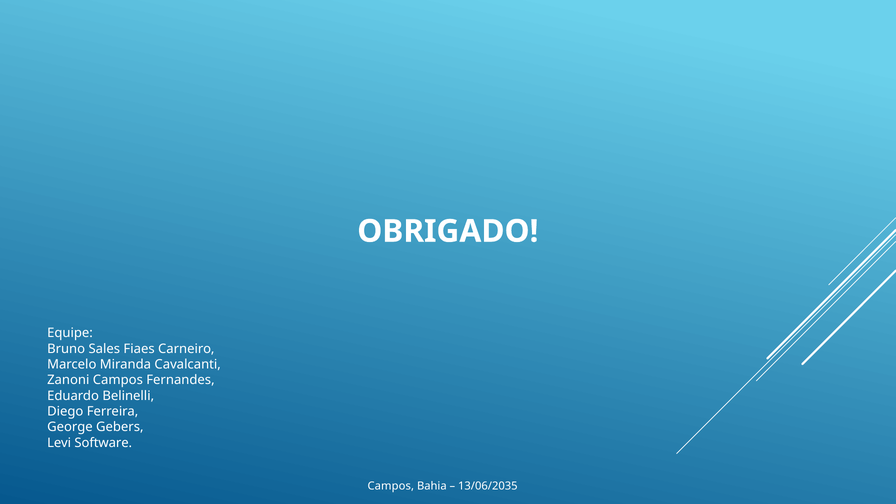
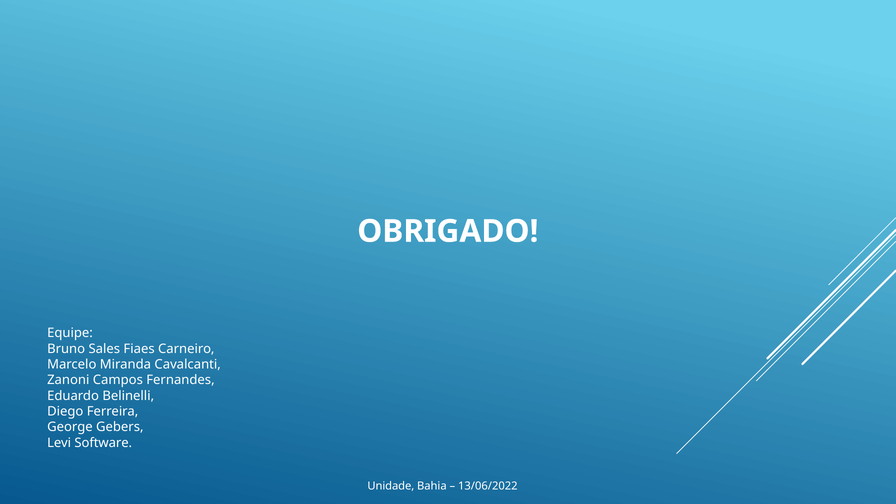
Campos: Campos -> Unidade (391, 486)
13/06/2035: 13/06/2035 -> 13/06/2022 (488, 486)
